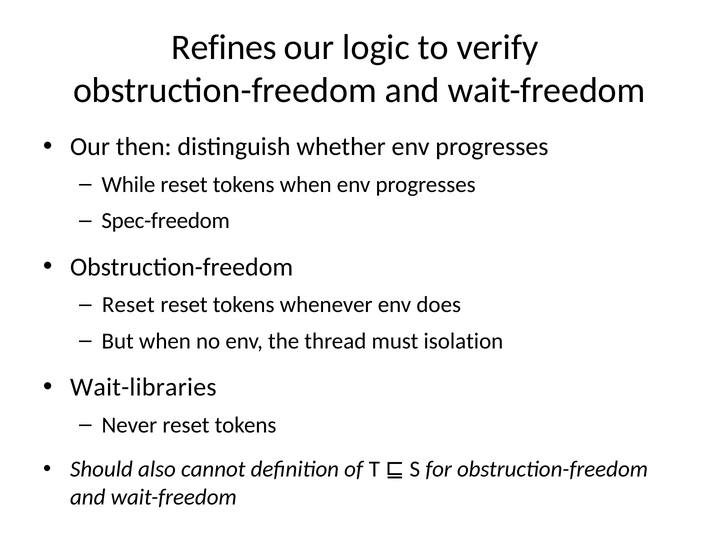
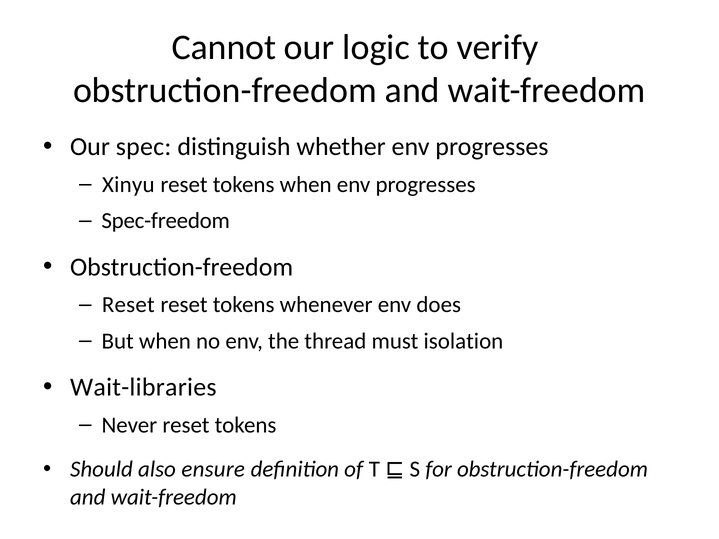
Refines: Refines -> Cannot (224, 47)
then: then -> spec (144, 147)
While: While -> Xinyu (128, 185)
cannot: cannot -> ensure (213, 470)
